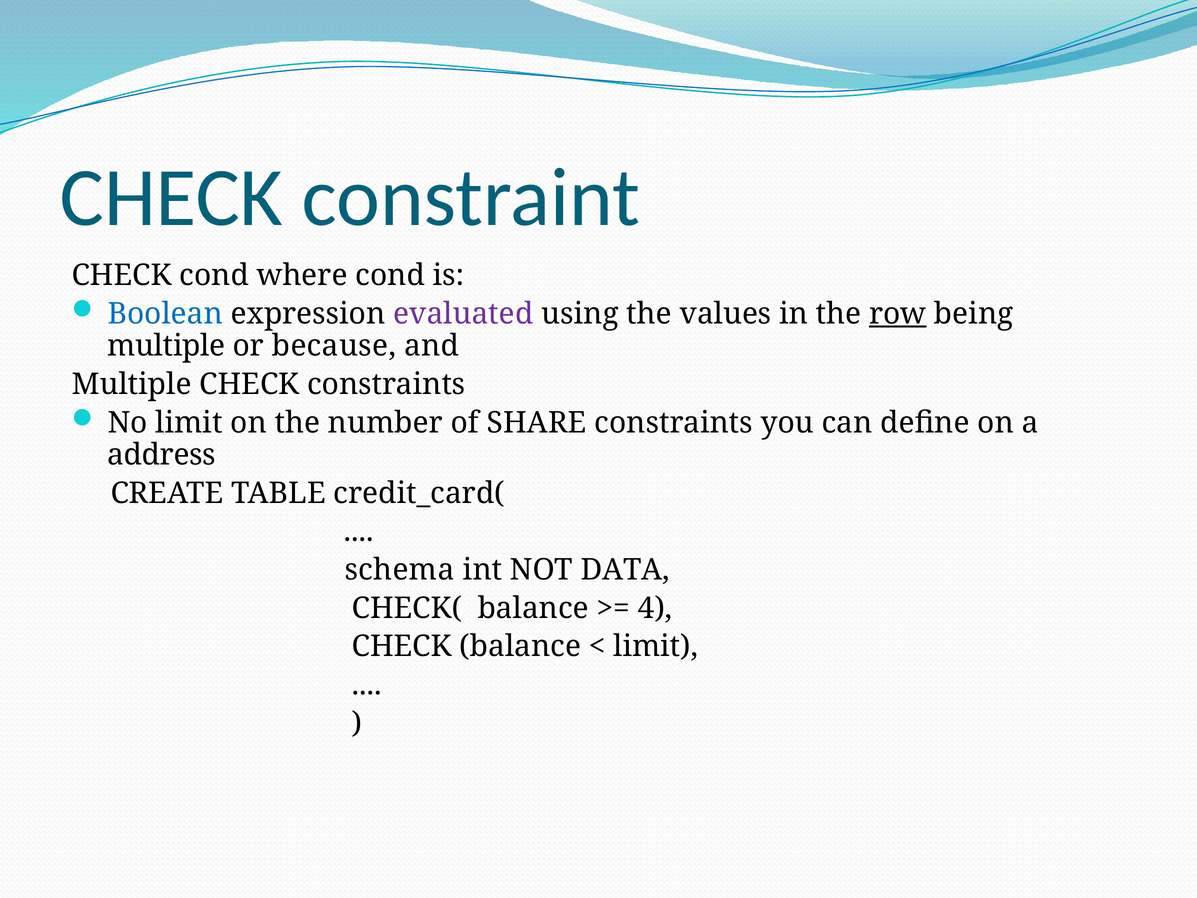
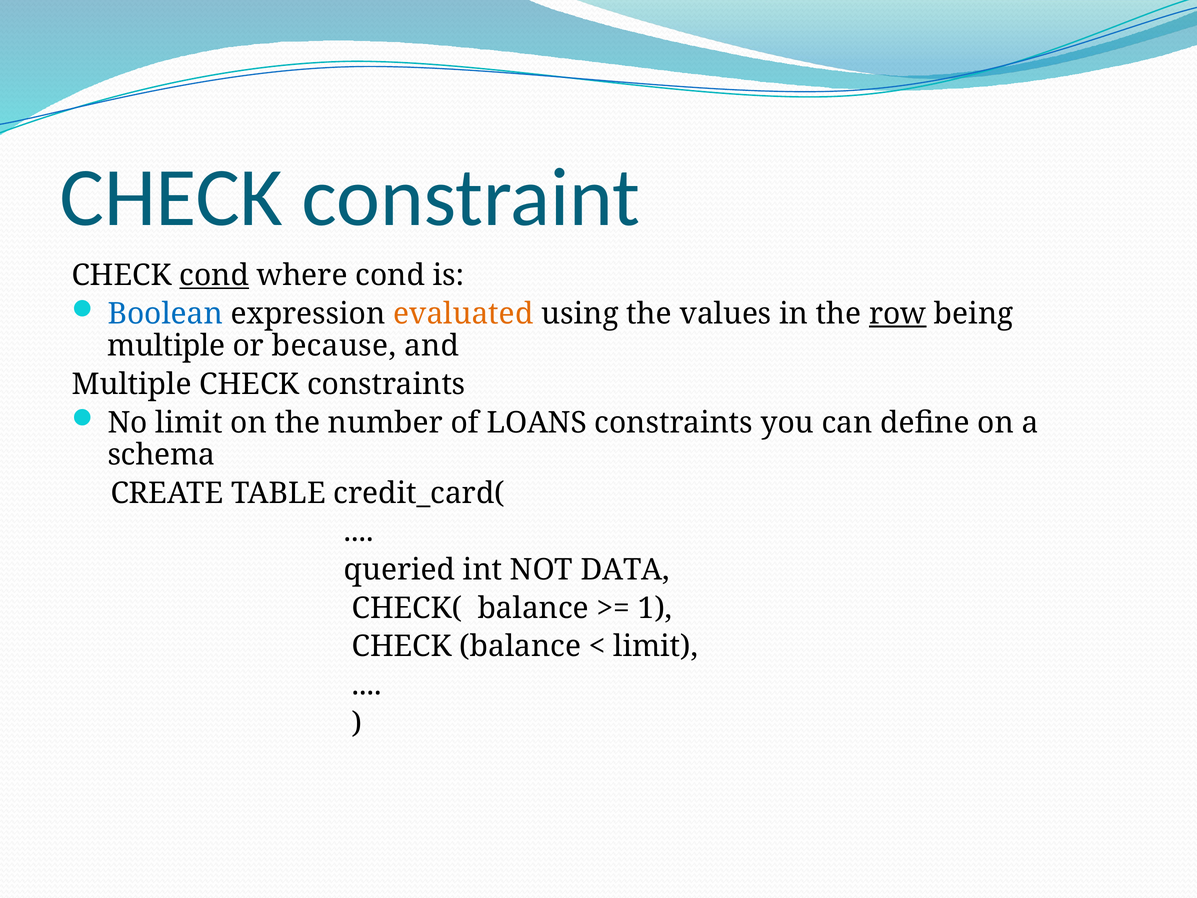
cond underline: none -> present (214, 275)
evaluated colour: purple -> orange (463, 314)
SHARE: SHARE -> LOANS (537, 423)
address: address -> schema (161, 455)
schema: schema -> queried (400, 570)
4: 4 -> 1 (655, 608)
